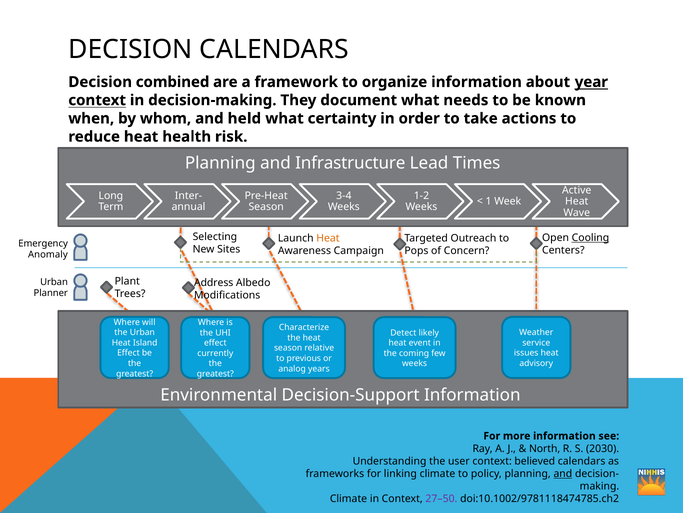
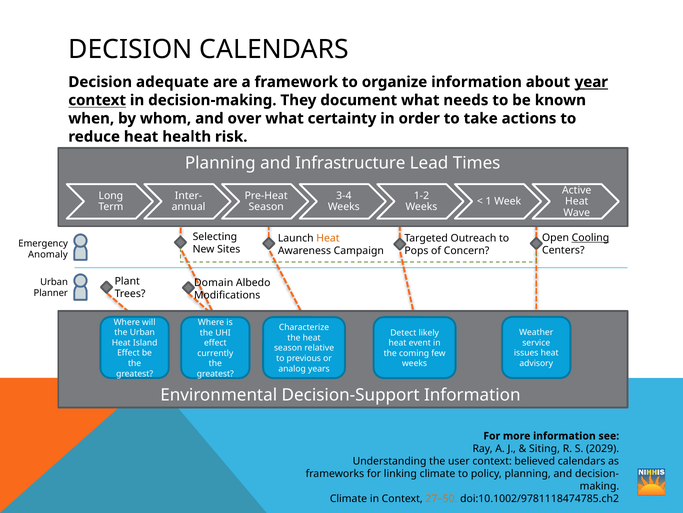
combined: combined -> adequate (172, 82)
held: held -> over (244, 118)
Address: Address -> Domain (214, 282)
North: North -> Siting (545, 448)
2030: 2030 -> 2029 (603, 448)
and underline: present -> none (563, 473)
27–50 colour: purple -> orange (441, 498)
